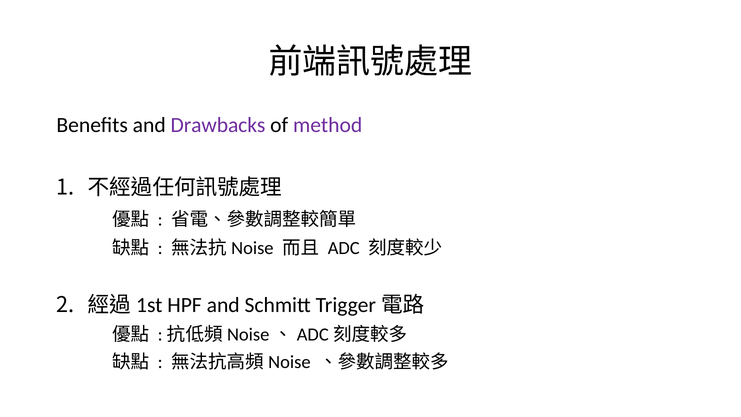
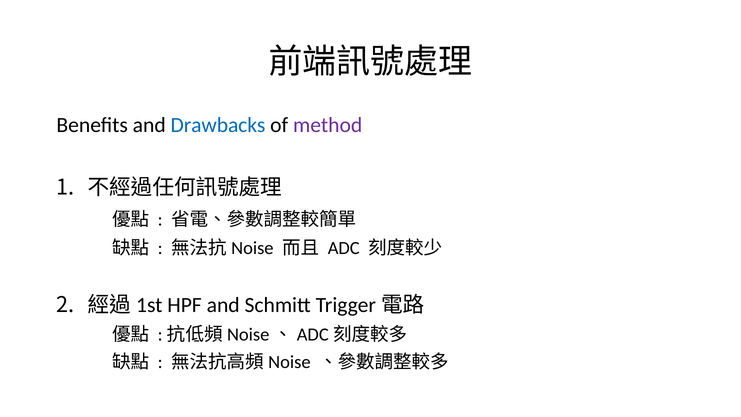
Drawbacks colour: purple -> blue (218, 125)
